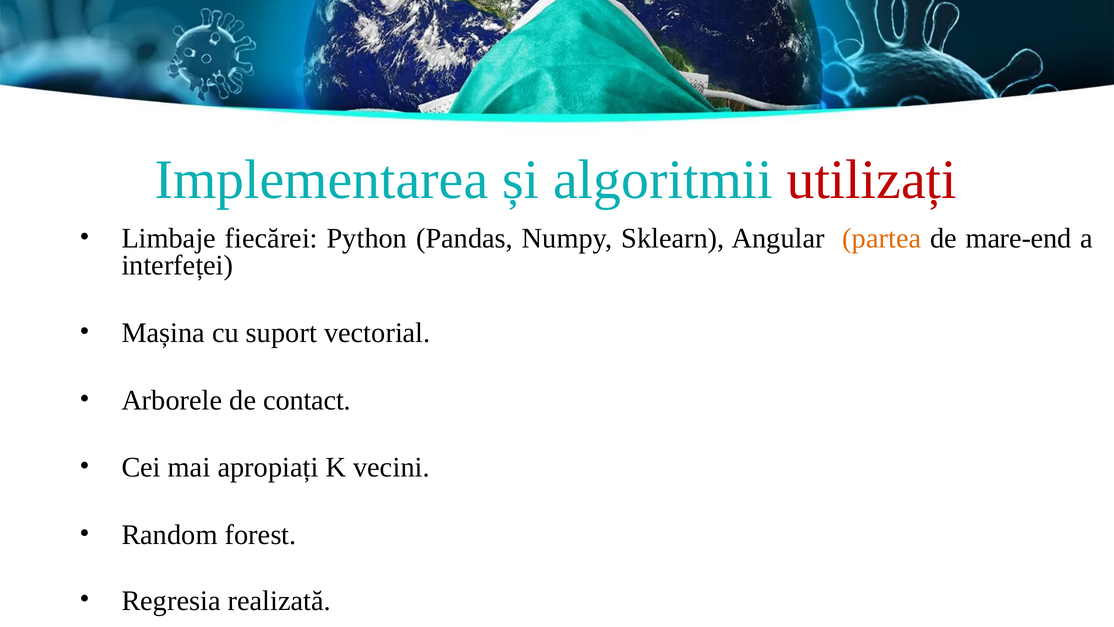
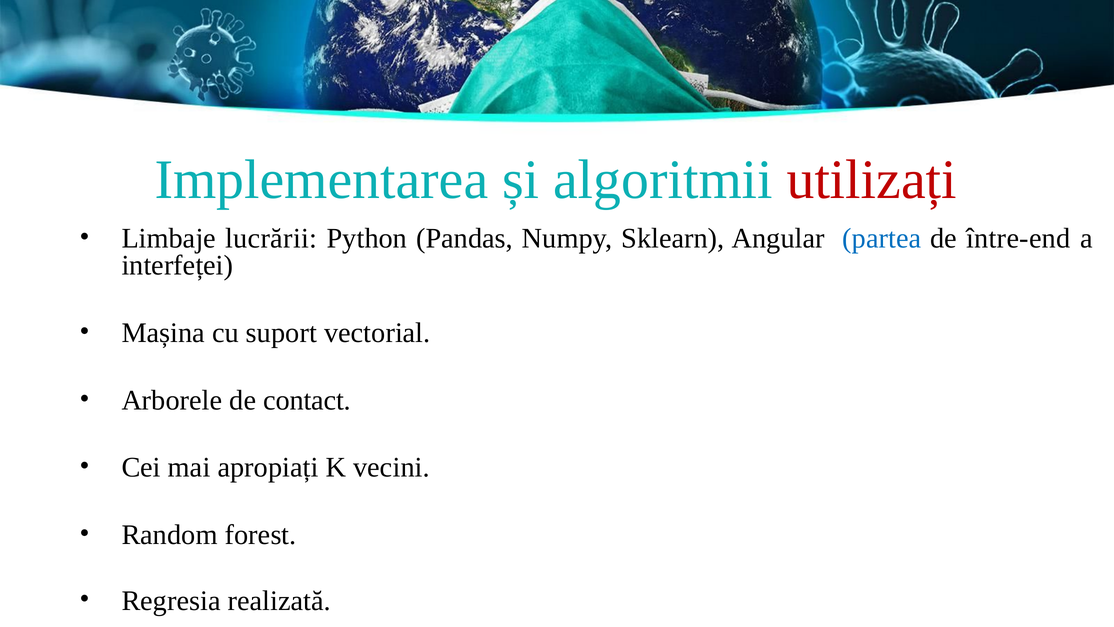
fiecărei: fiecărei -> lucrării (271, 238)
partea colour: orange -> blue (882, 238)
mare-end: mare-end -> între-end (1018, 238)
